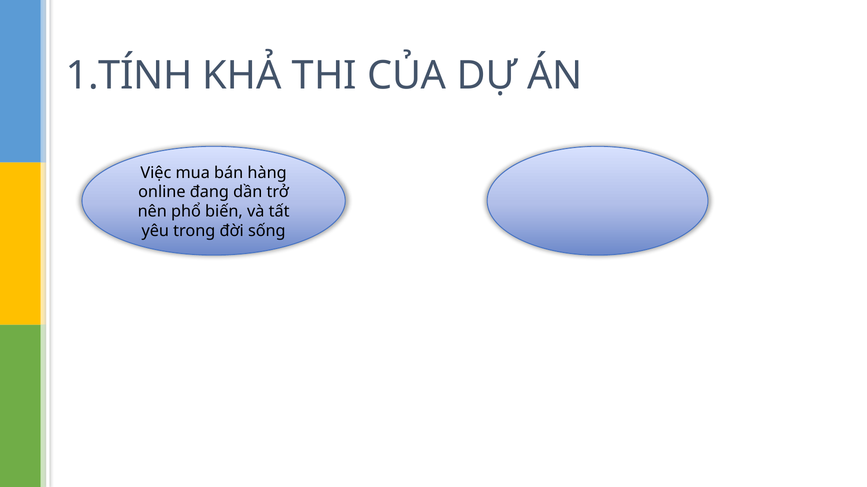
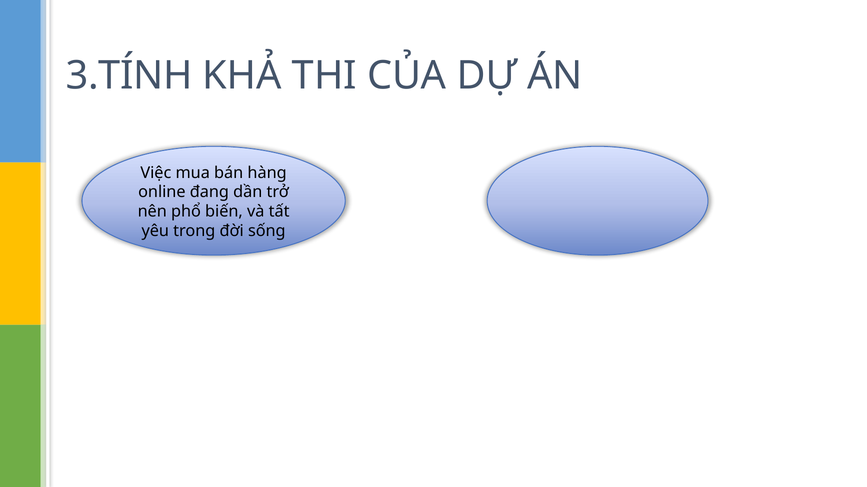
1.TÍNH: 1.TÍNH -> 3.TÍNH (129, 76)
